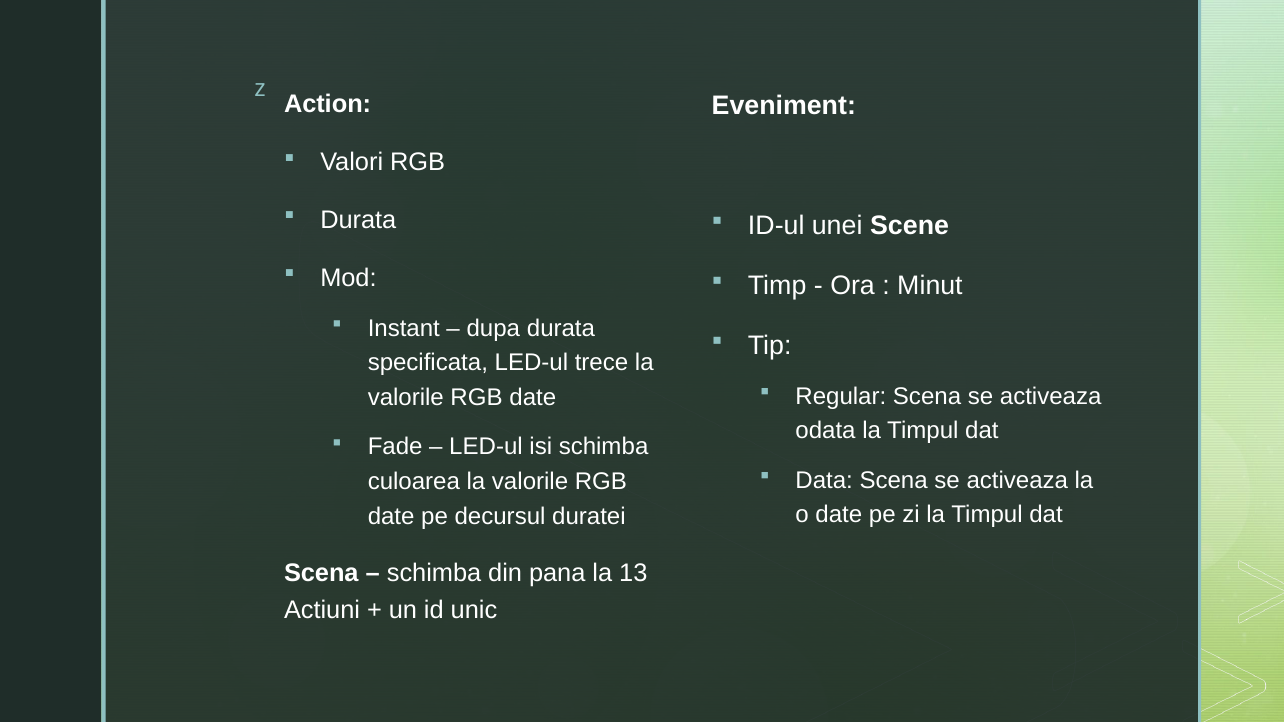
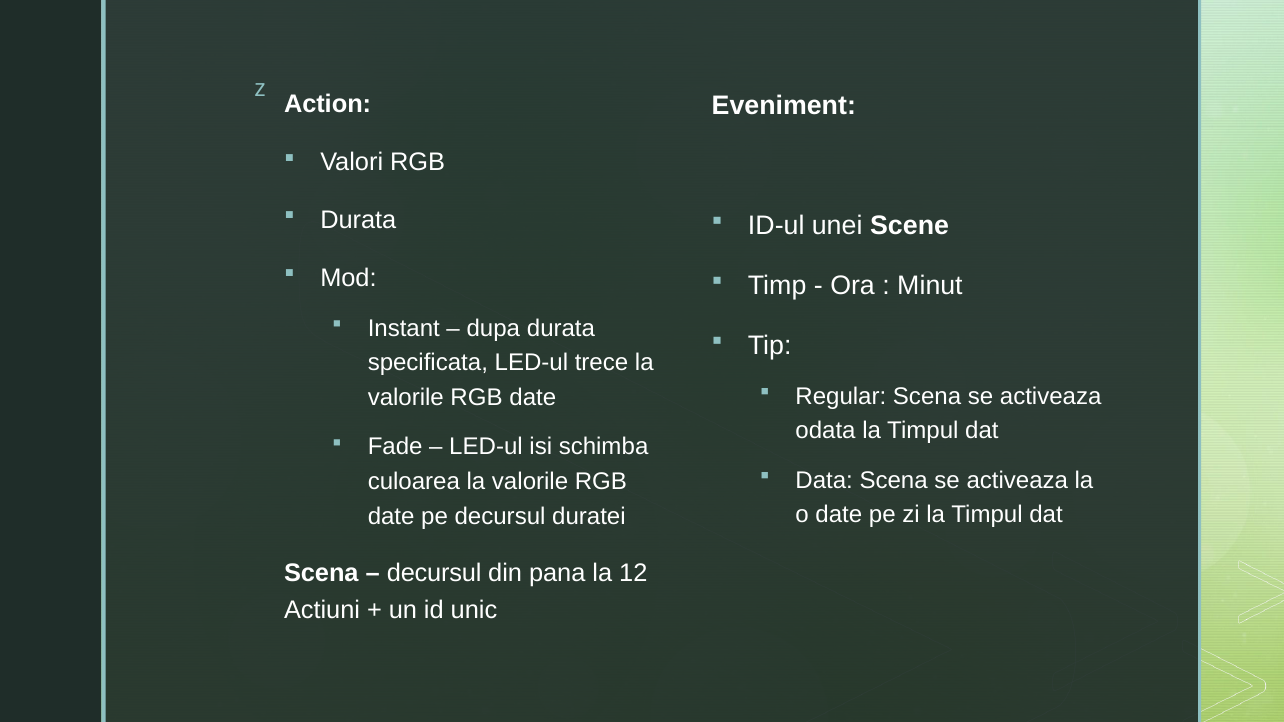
schimba: schimba -> decursul (434, 574)
13: 13 -> 12 (633, 574)
